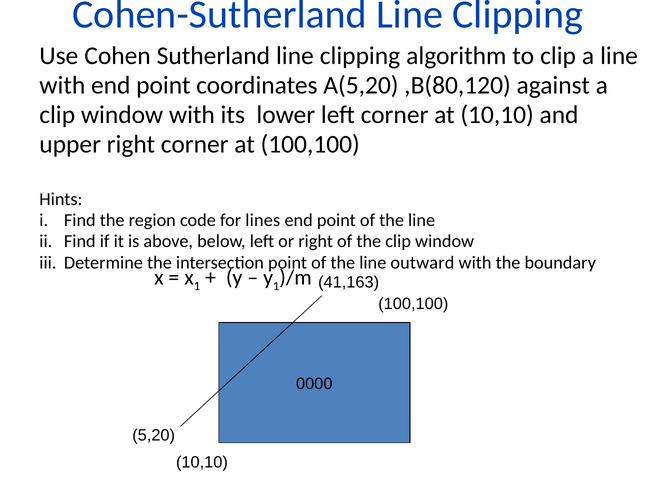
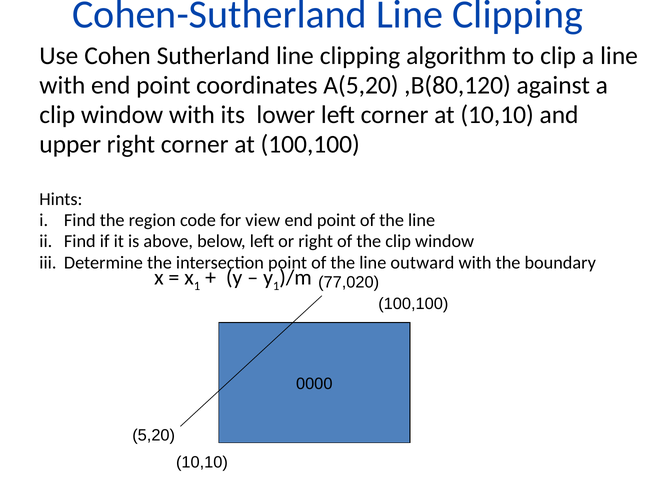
lines: lines -> view (263, 220)
41,163: 41,163 -> 77,020 (349, 282)
